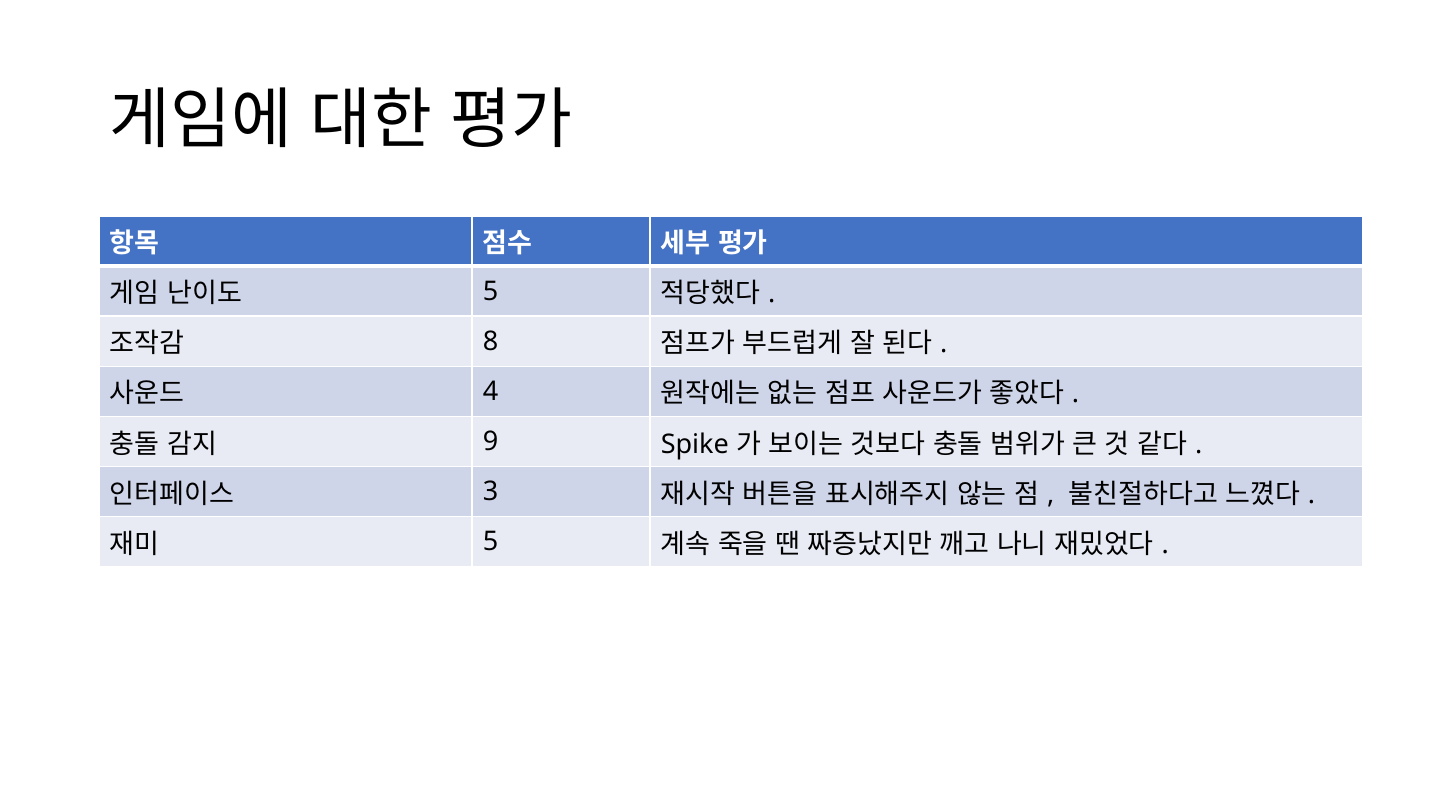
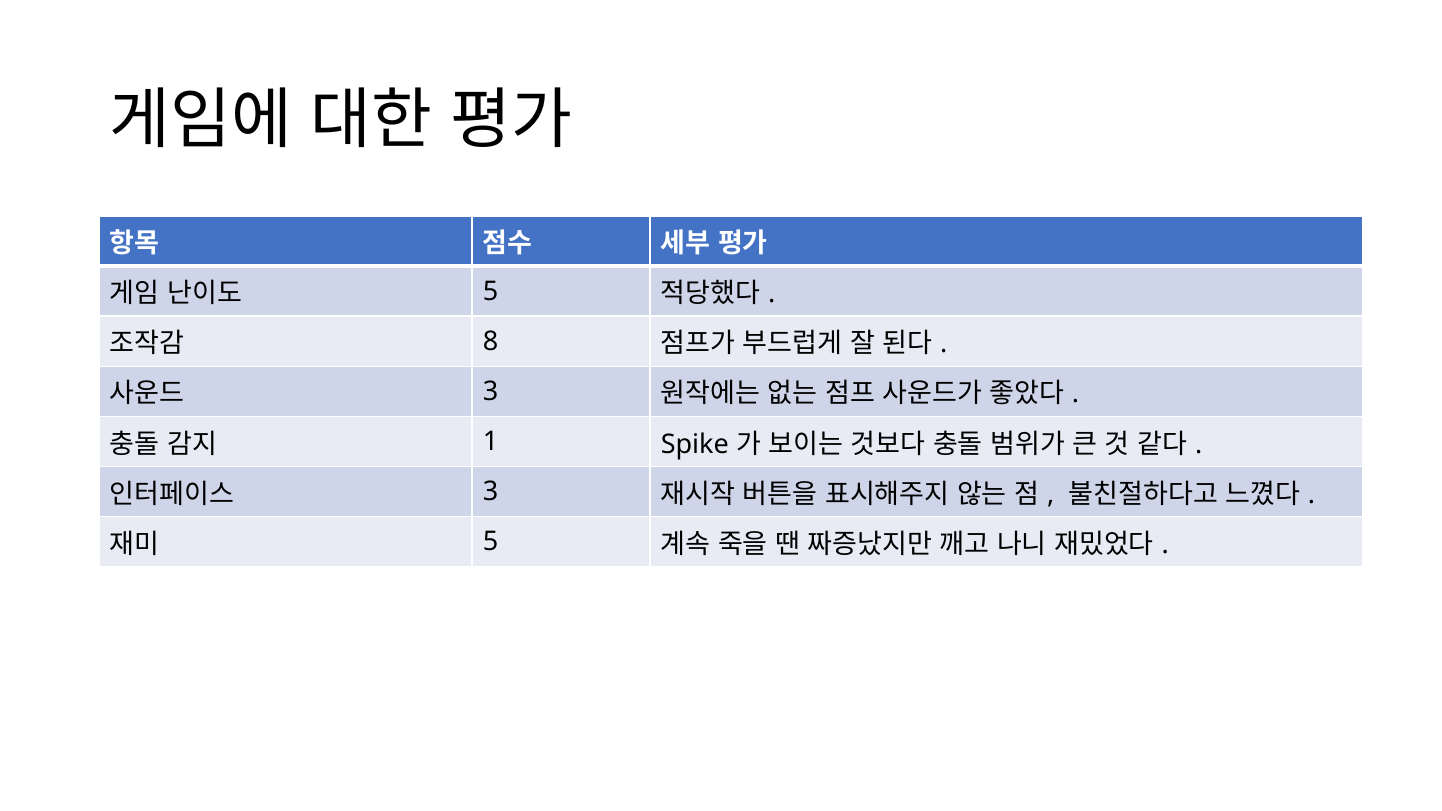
4: 4 -> 3 (490, 392)
9: 9 -> 1 (490, 442)
